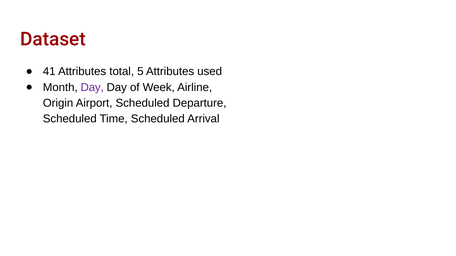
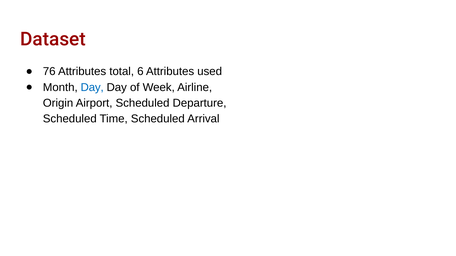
41: 41 -> 76 (49, 72)
5: 5 -> 6 (140, 72)
Day colour: purple -> blue (92, 87)
